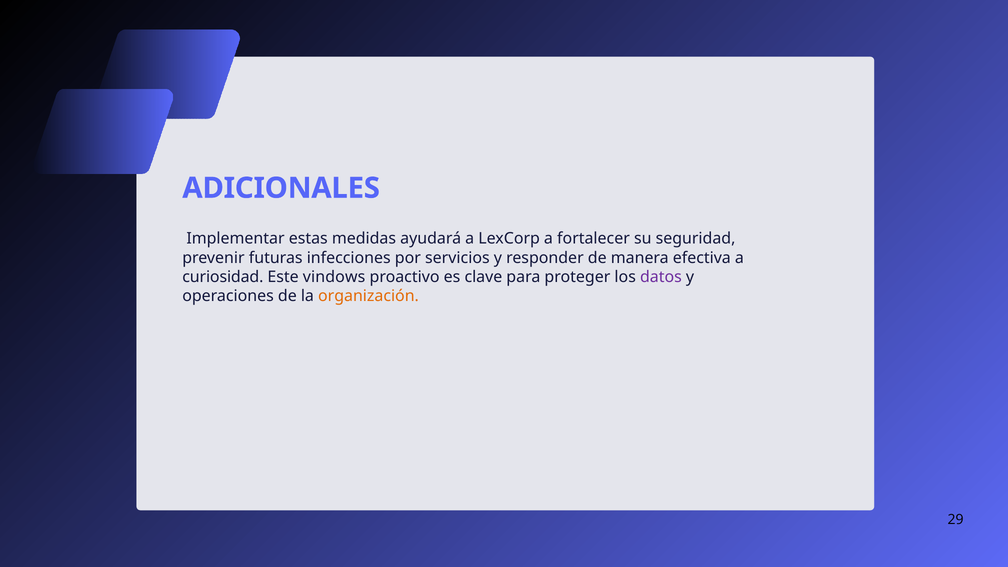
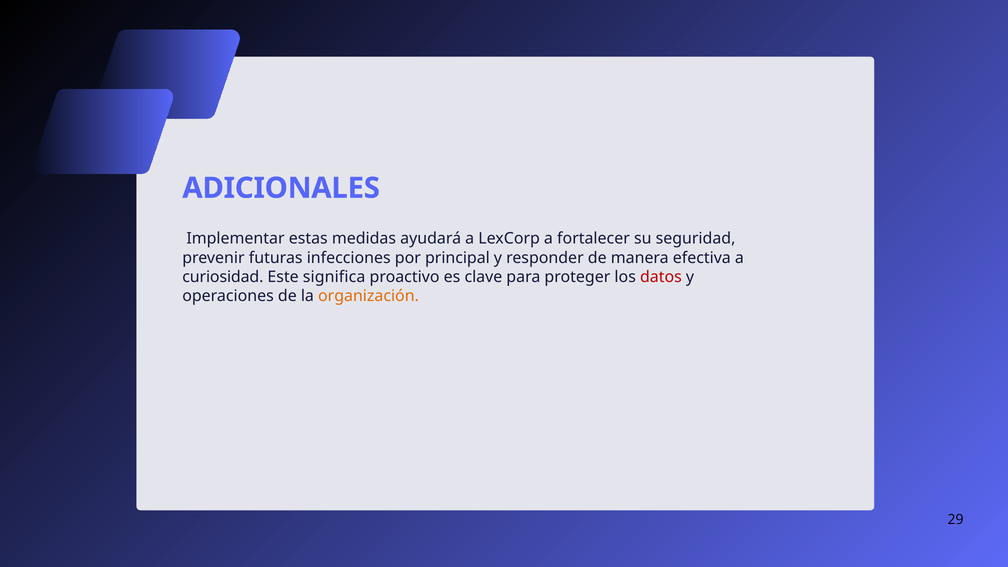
servicios: servicios -> principal (457, 258)
vindows: vindows -> significa (334, 277)
datos colour: purple -> red (661, 277)
